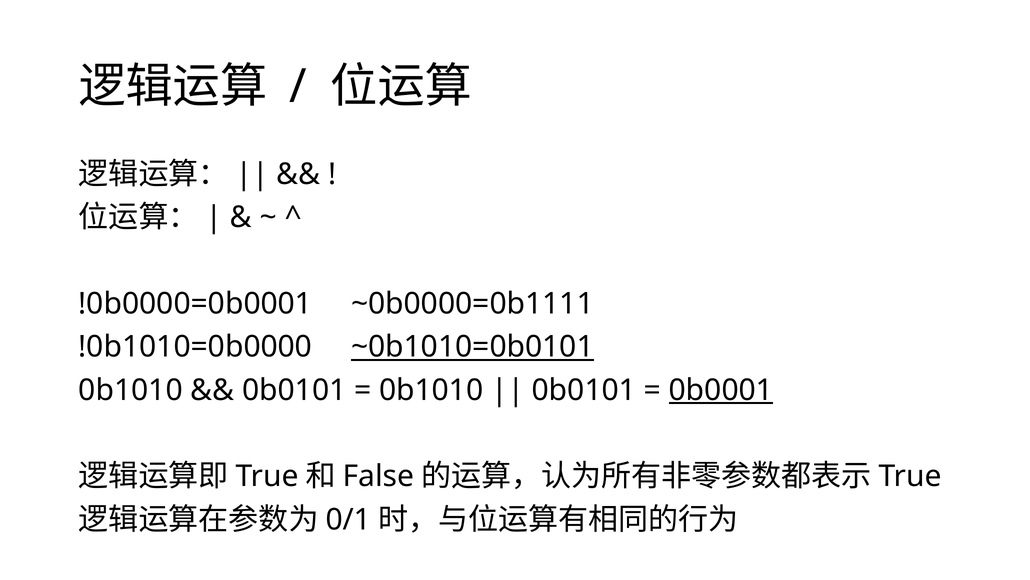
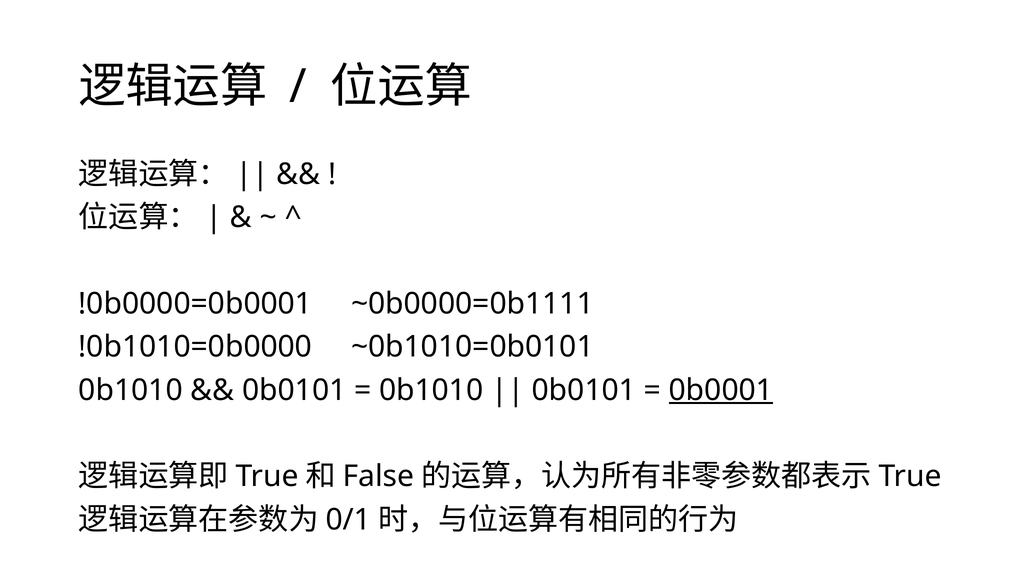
~0b1010=0b0101 underline: present -> none (472, 347)
